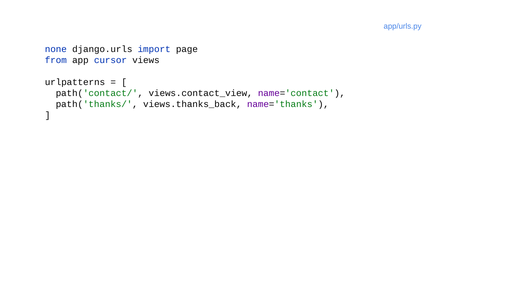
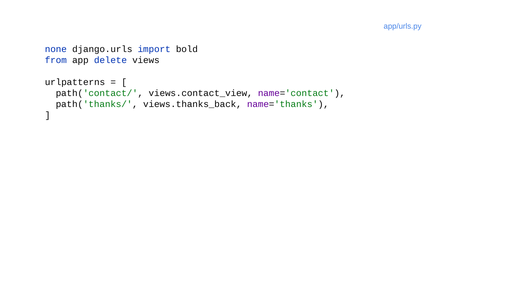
page: page -> bold (187, 49)
cursor: cursor -> delete (110, 60)
